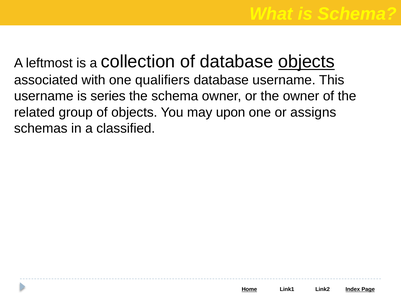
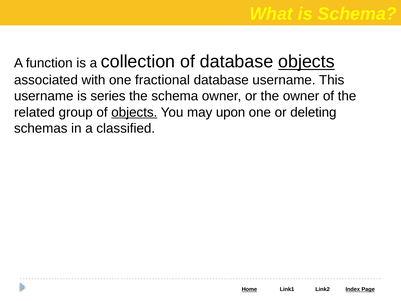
leftmost: leftmost -> function (49, 63)
qualifiers: qualifiers -> fractional (163, 80)
objects underline: none -> present (134, 112)
assigns: assigns -> deleting (313, 112)
